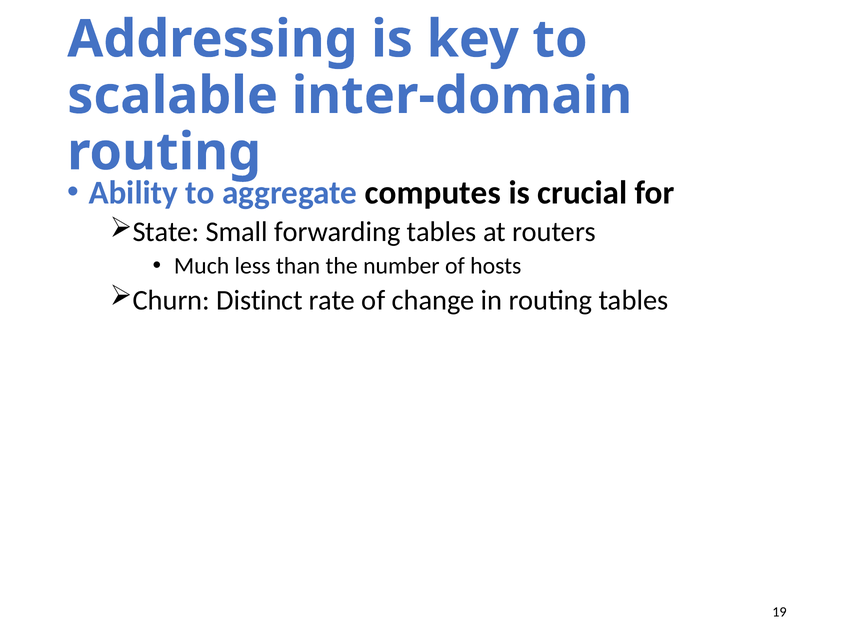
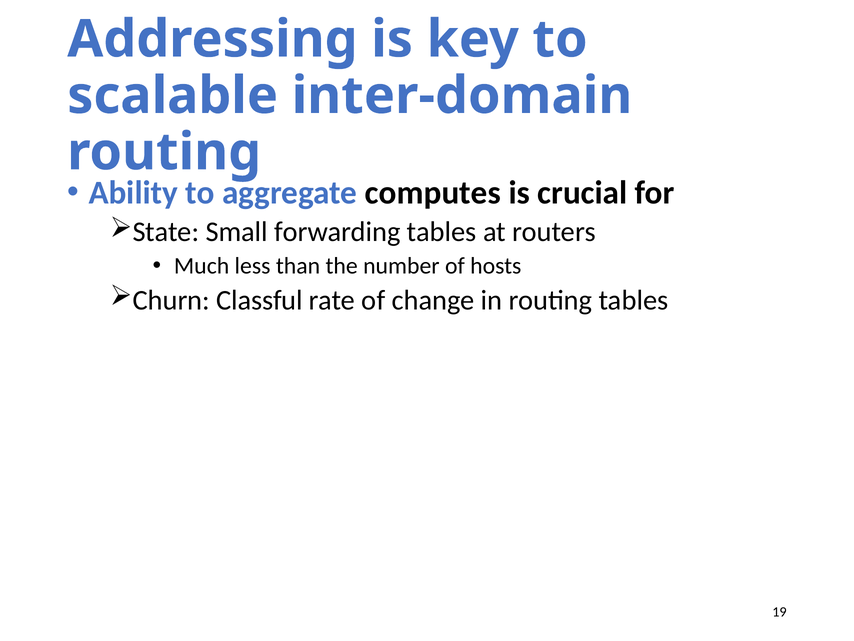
Distinct: Distinct -> Classful (260, 300)
